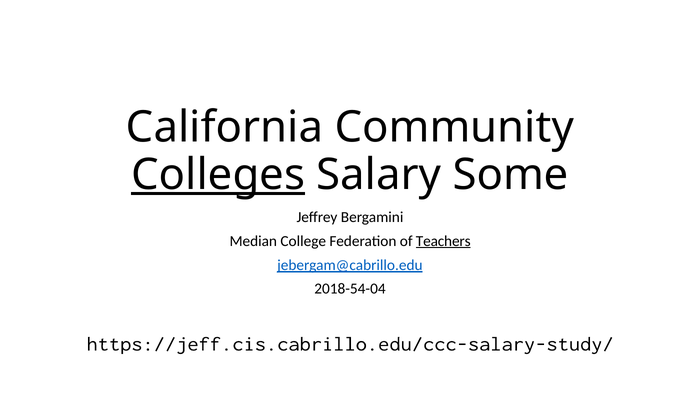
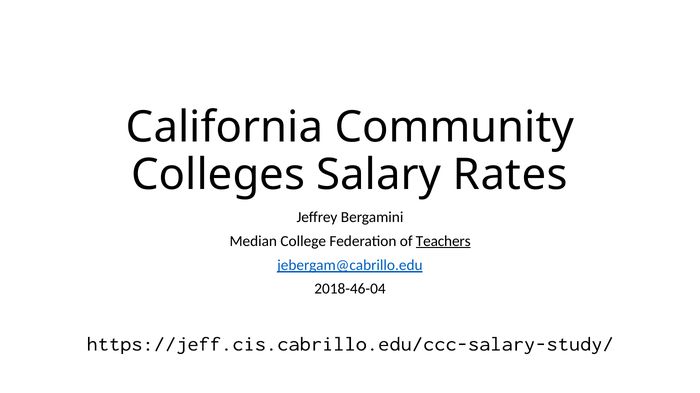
Colleges underline: present -> none (218, 175)
Some: Some -> Rates (510, 175)
2018-54-04: 2018-54-04 -> 2018-46-04 (350, 289)
